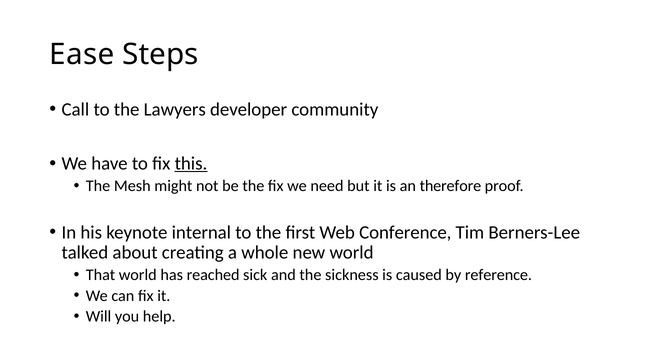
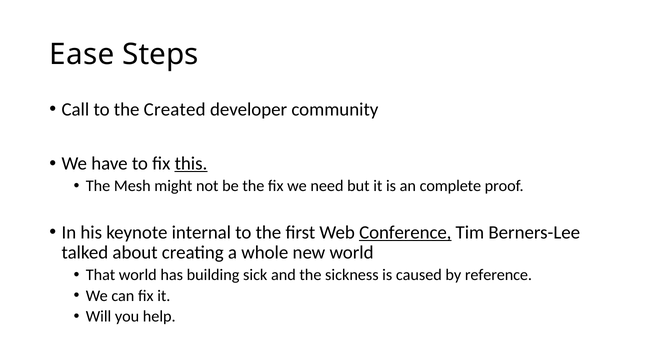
Lawyers: Lawyers -> Created (175, 110)
therefore: therefore -> complete (450, 186)
Conference underline: none -> present (405, 233)
reached: reached -> building (213, 275)
